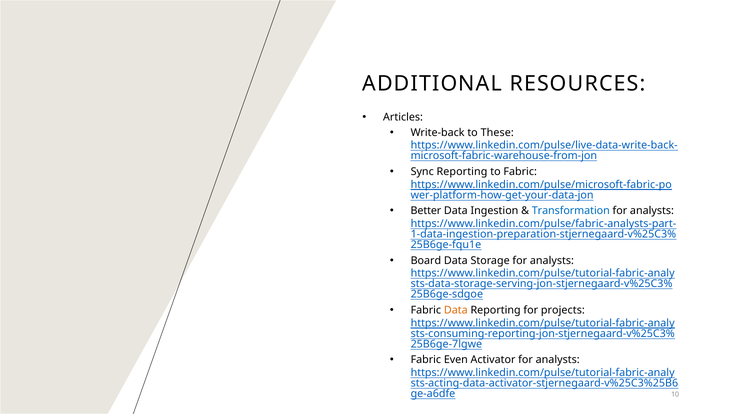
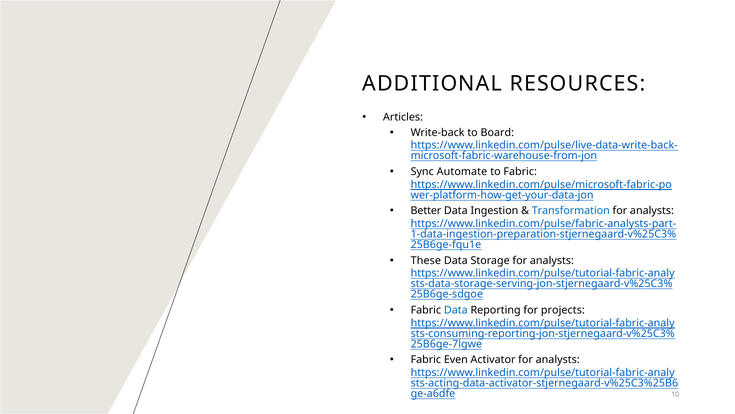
These: These -> Board (497, 132)
Sync Reporting: Reporting -> Automate (462, 171)
Board: Board -> These (426, 260)
Data colour: orange -> blue (456, 310)
